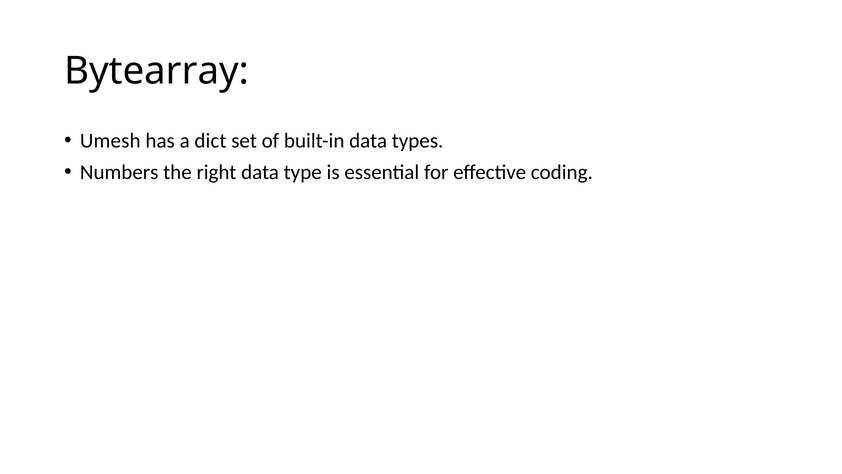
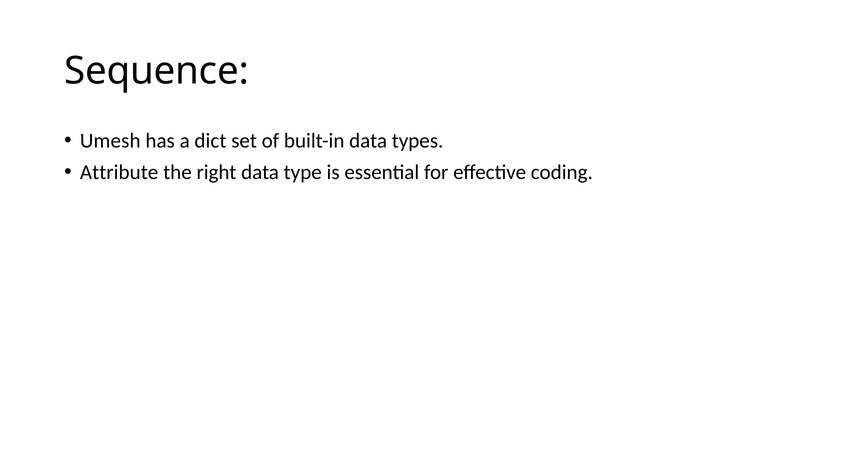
Bytearray: Bytearray -> Sequence (157, 71)
Numbers: Numbers -> Attribute (119, 172)
